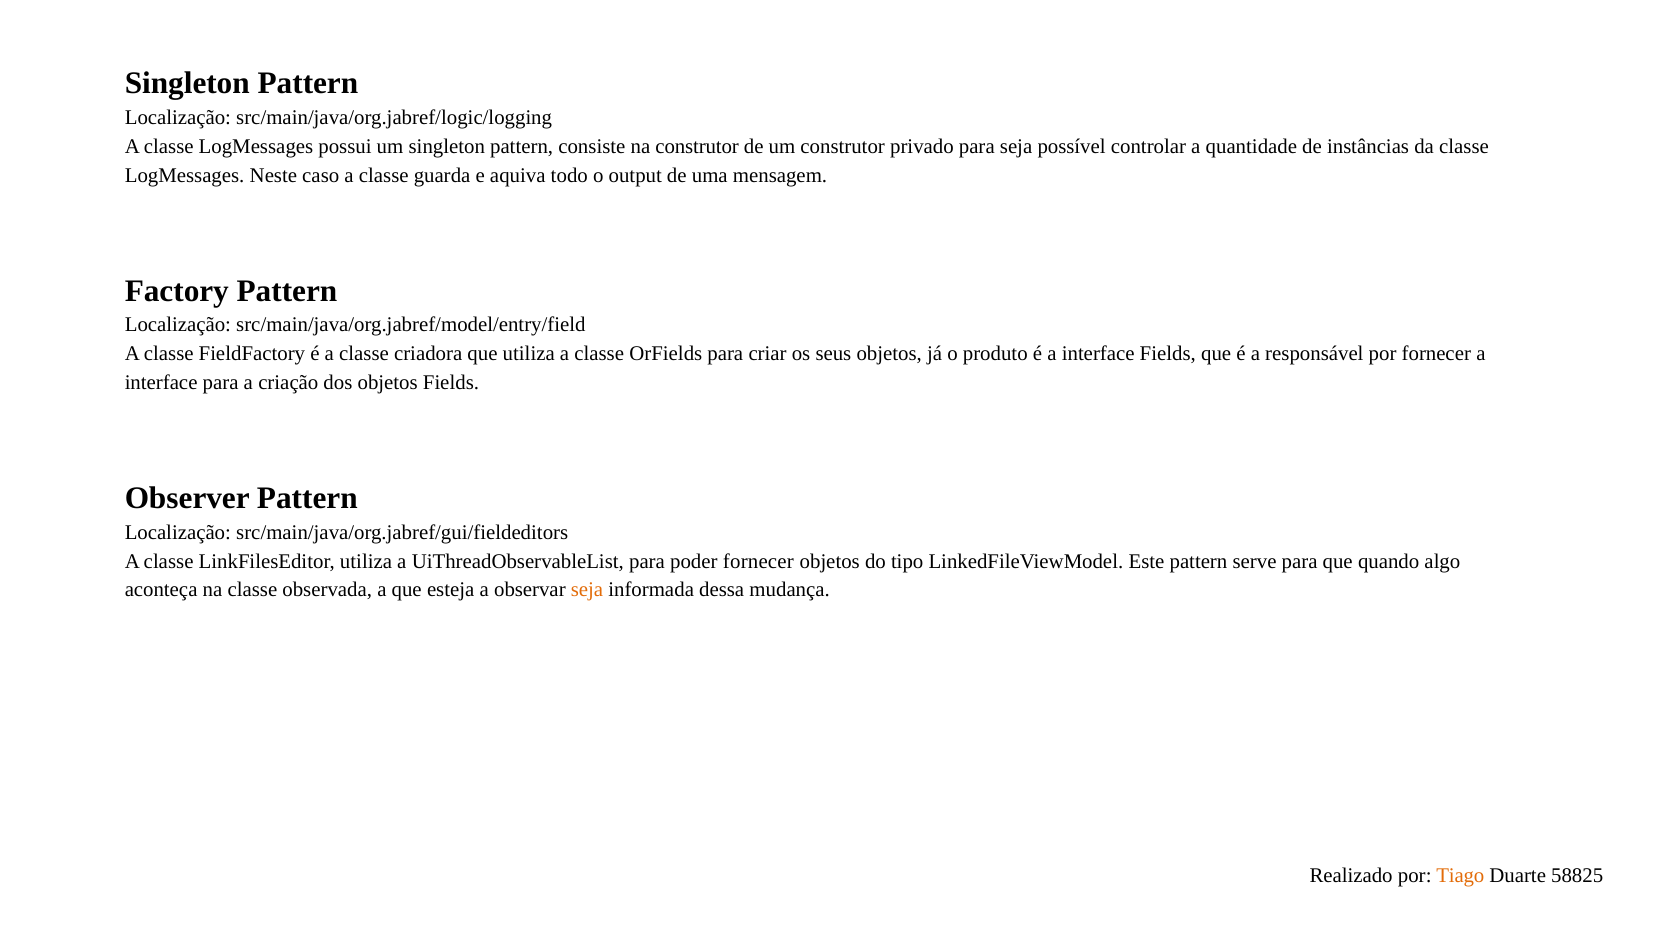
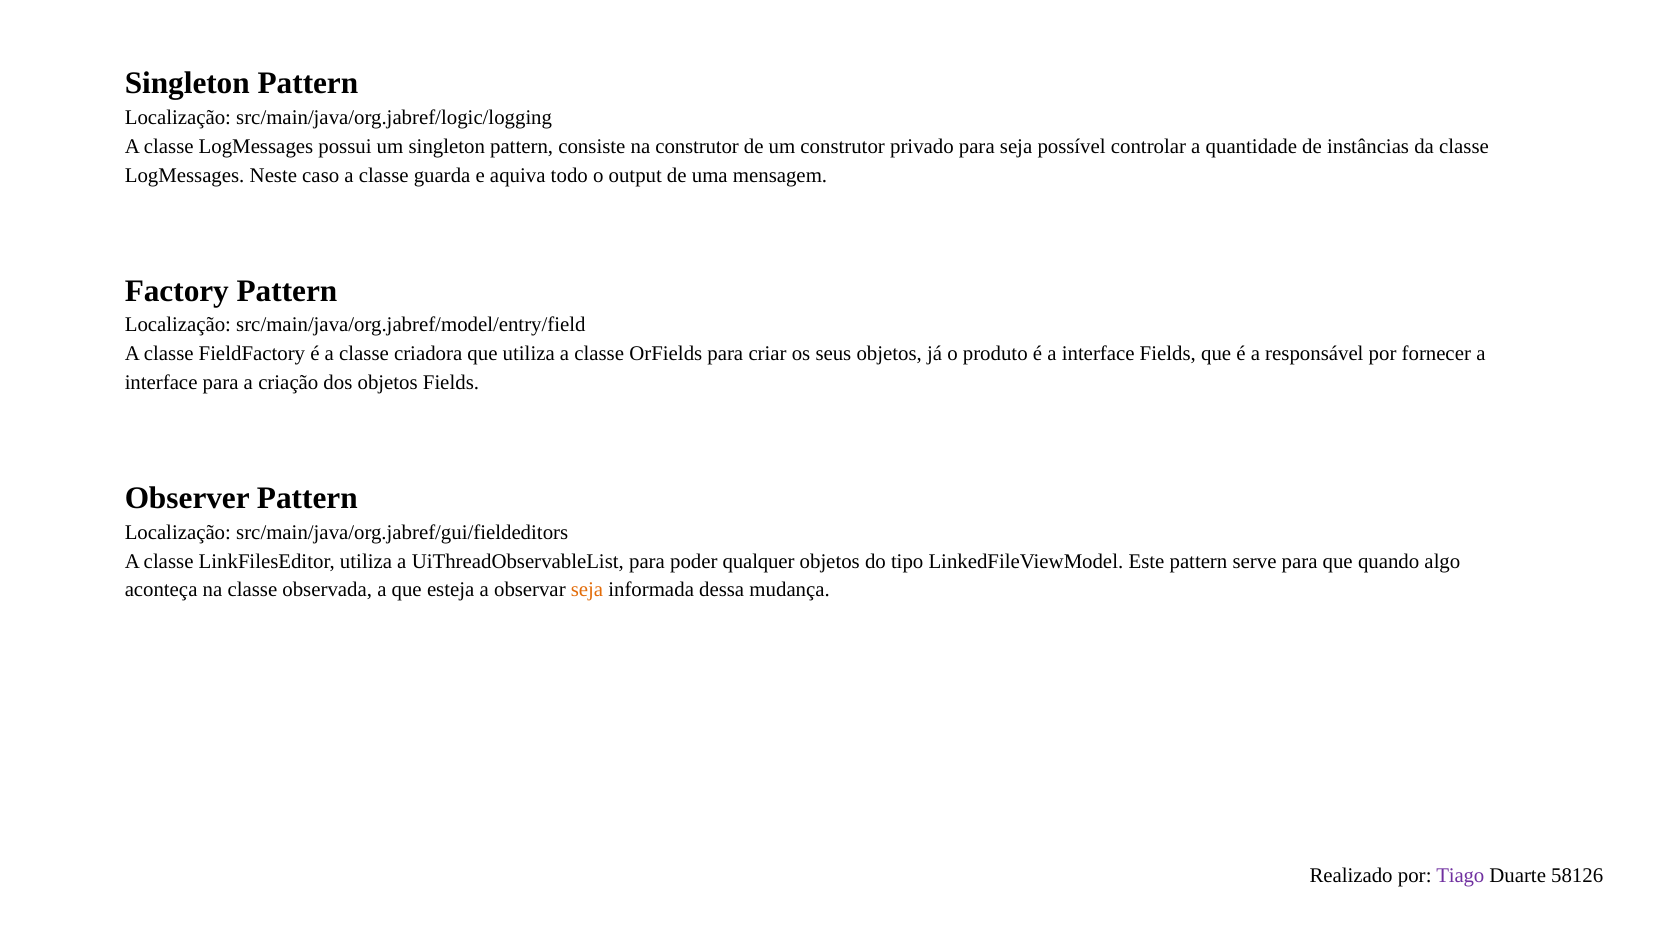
poder fornecer: fornecer -> qualquer (759, 561)
Tiago colour: orange -> purple (1460, 875)
58825: 58825 -> 58126 (1577, 875)
